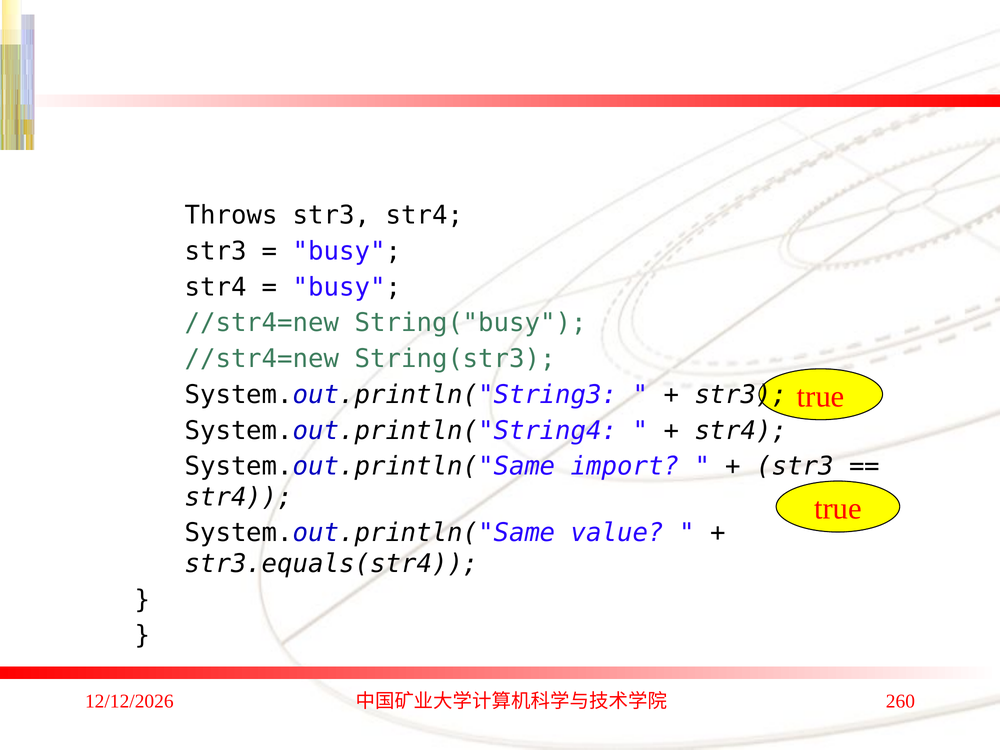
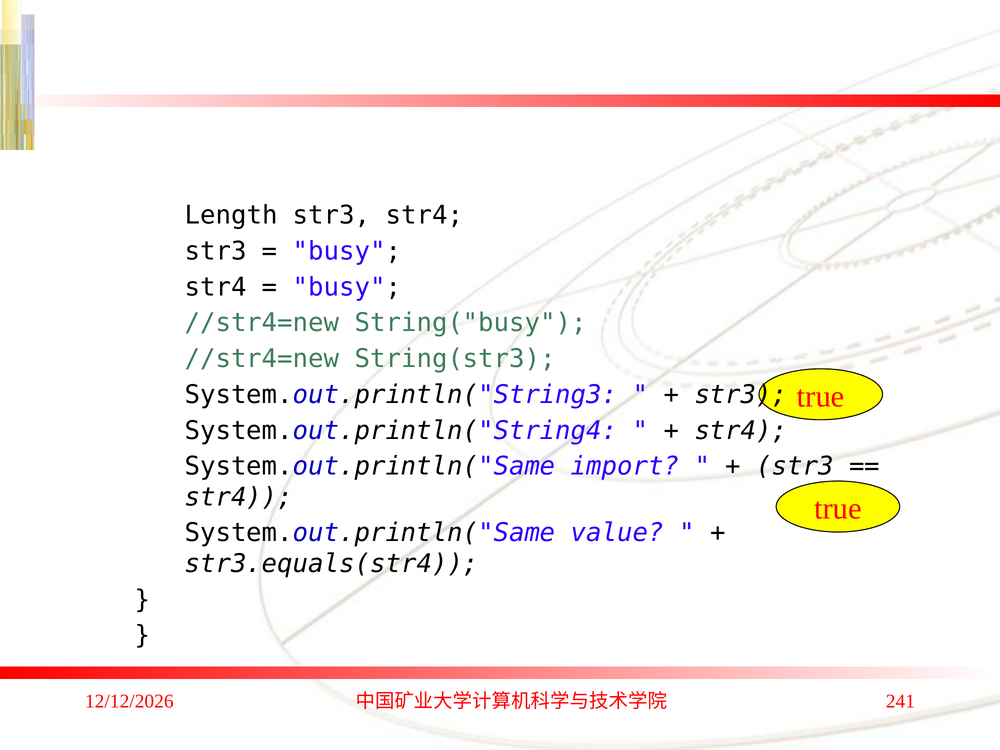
Throws: Throws -> Length (231, 215)
260: 260 -> 241 (900, 701)
